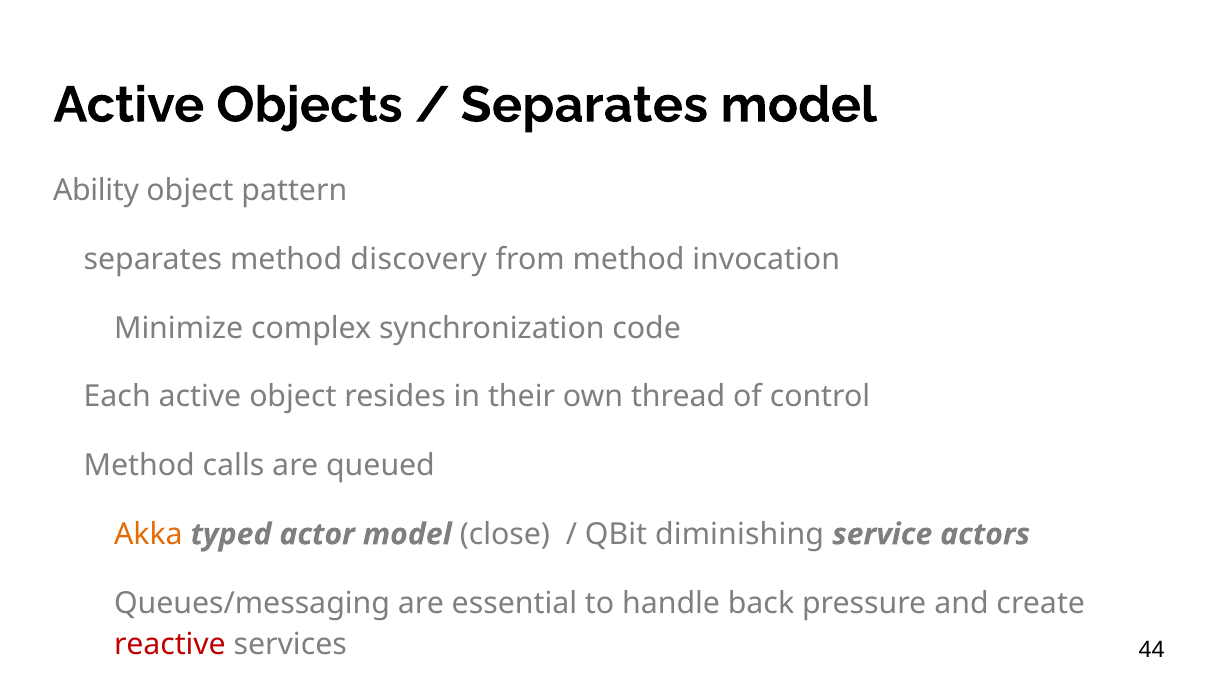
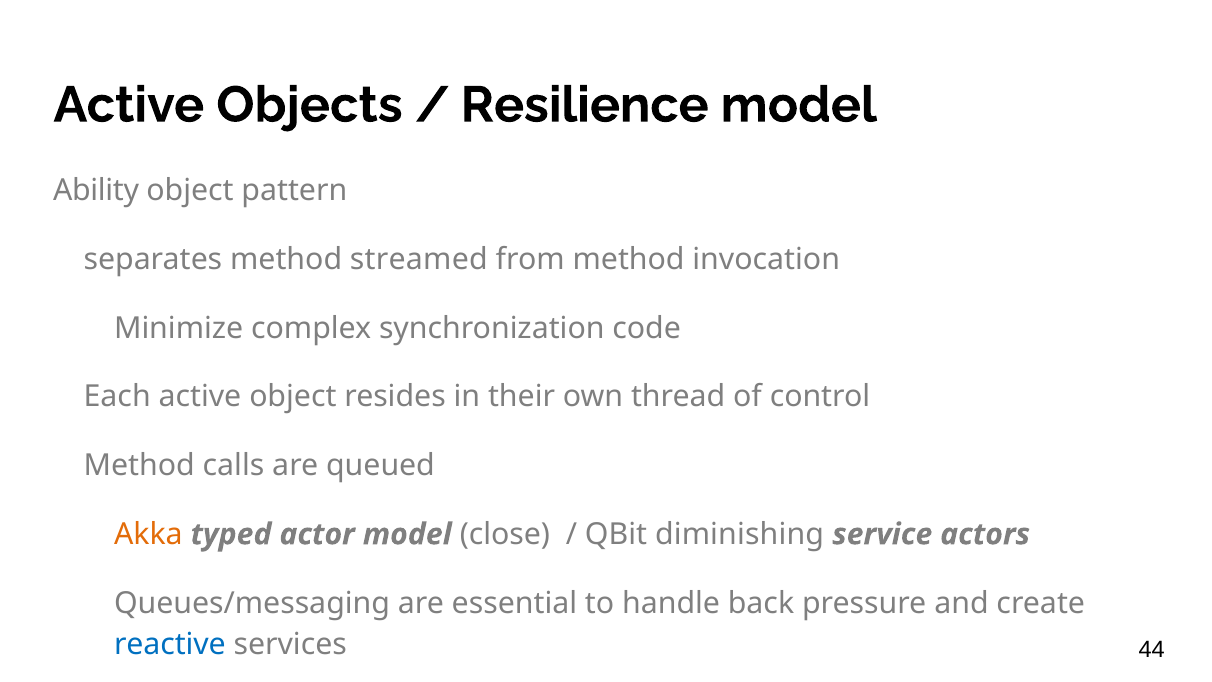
Separates: Separates -> Resilience (585, 105)
discovery: discovery -> streamed (419, 259)
reactive colour: red -> blue (170, 645)
